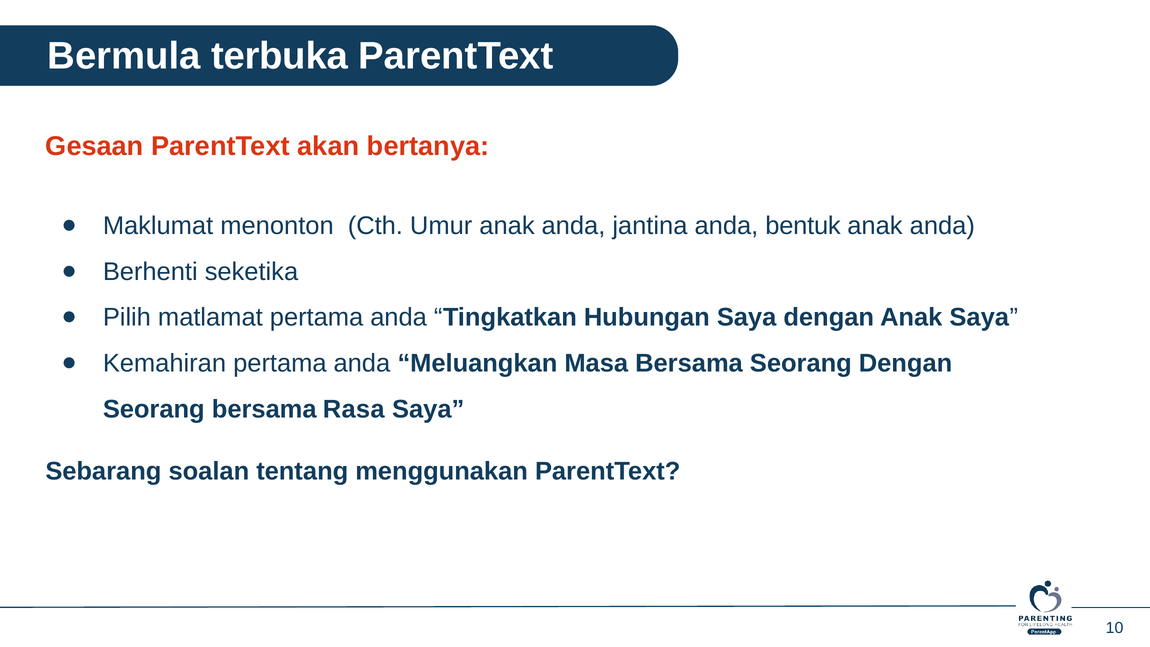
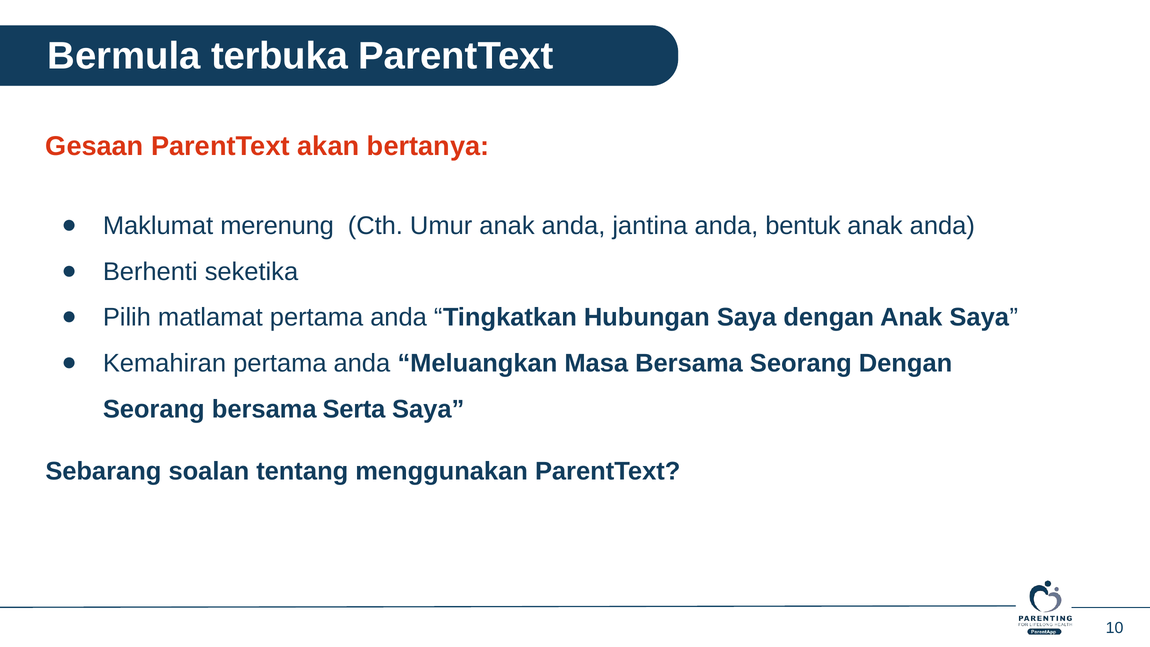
menonton: menonton -> merenung (277, 226)
Rasa: Rasa -> Serta (354, 409)
